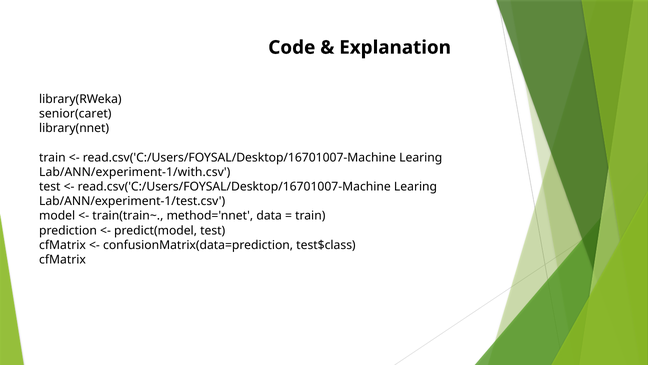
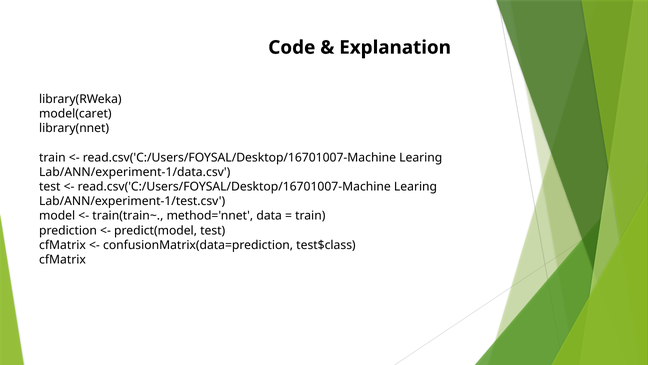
senior(caret: senior(caret -> model(caret (75, 114)
Lab/ANN/experiment-1/with.csv: Lab/ANN/experiment-1/with.csv -> Lab/ANN/experiment-1/data.csv (135, 172)
